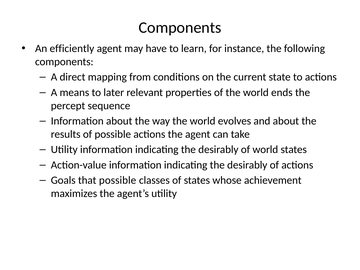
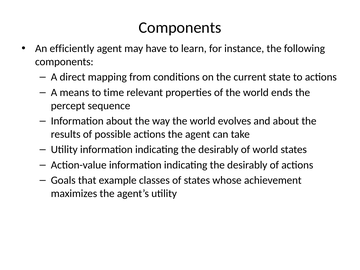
later: later -> time (114, 92)
that possible: possible -> example (118, 180)
